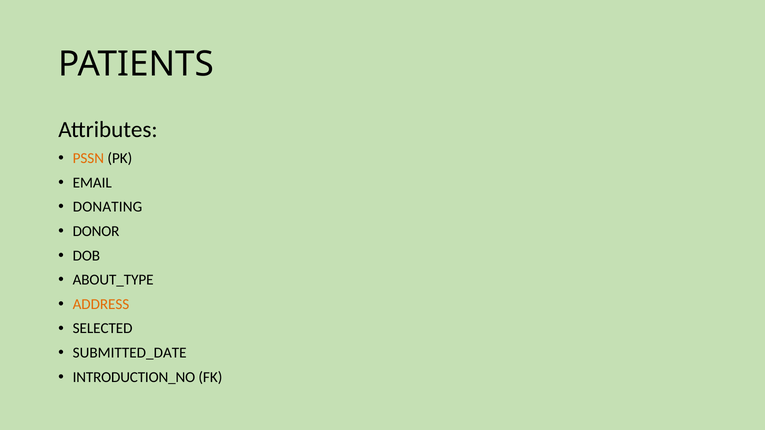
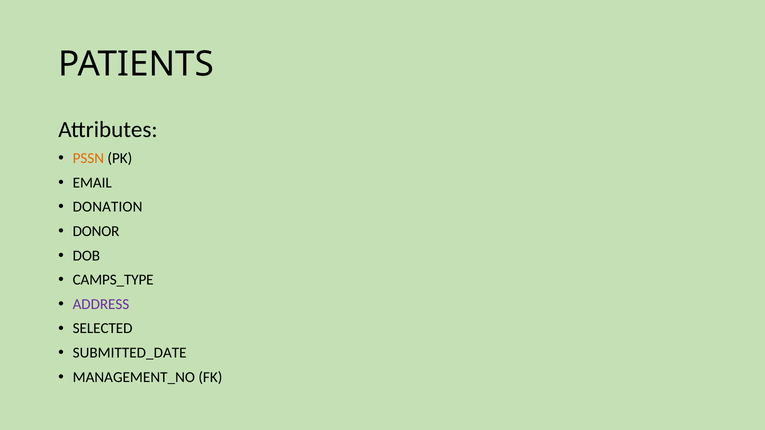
DONATING: DONATING -> DONATION (108, 207)
ABOUT_TYPE: ABOUT_TYPE -> CAMPS_TYPE (113, 280)
ADDRESS colour: orange -> purple (101, 304)
INTRODUCTION_NO: INTRODUCTION_NO -> MANAGEMENT_NO (134, 377)
